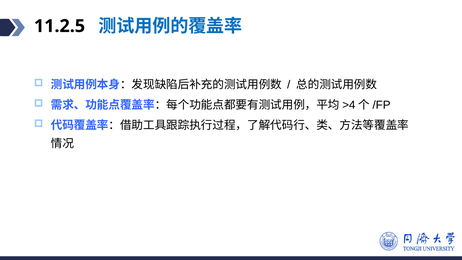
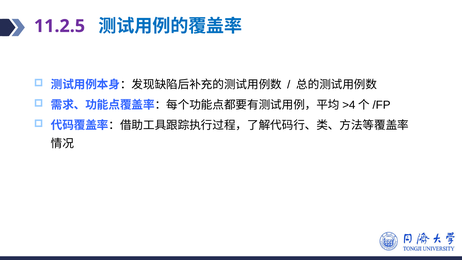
11.2.5 colour: black -> purple (60, 26)
